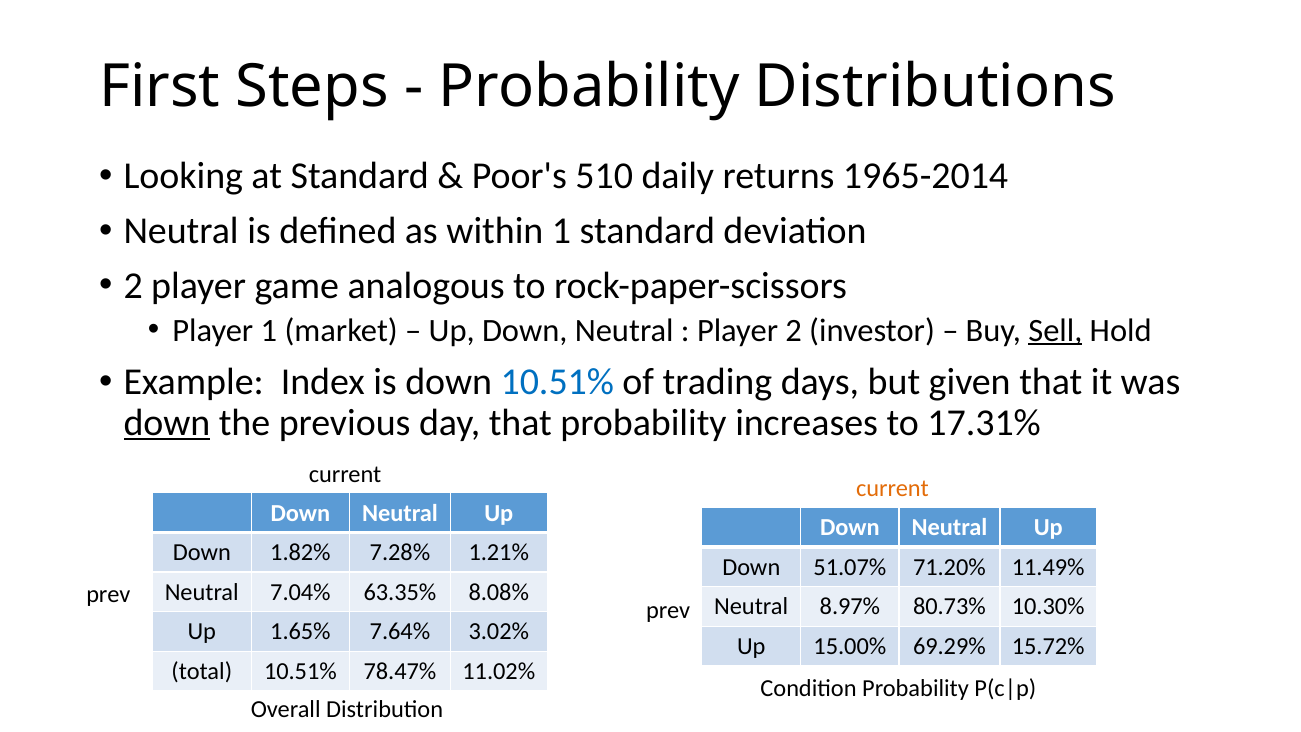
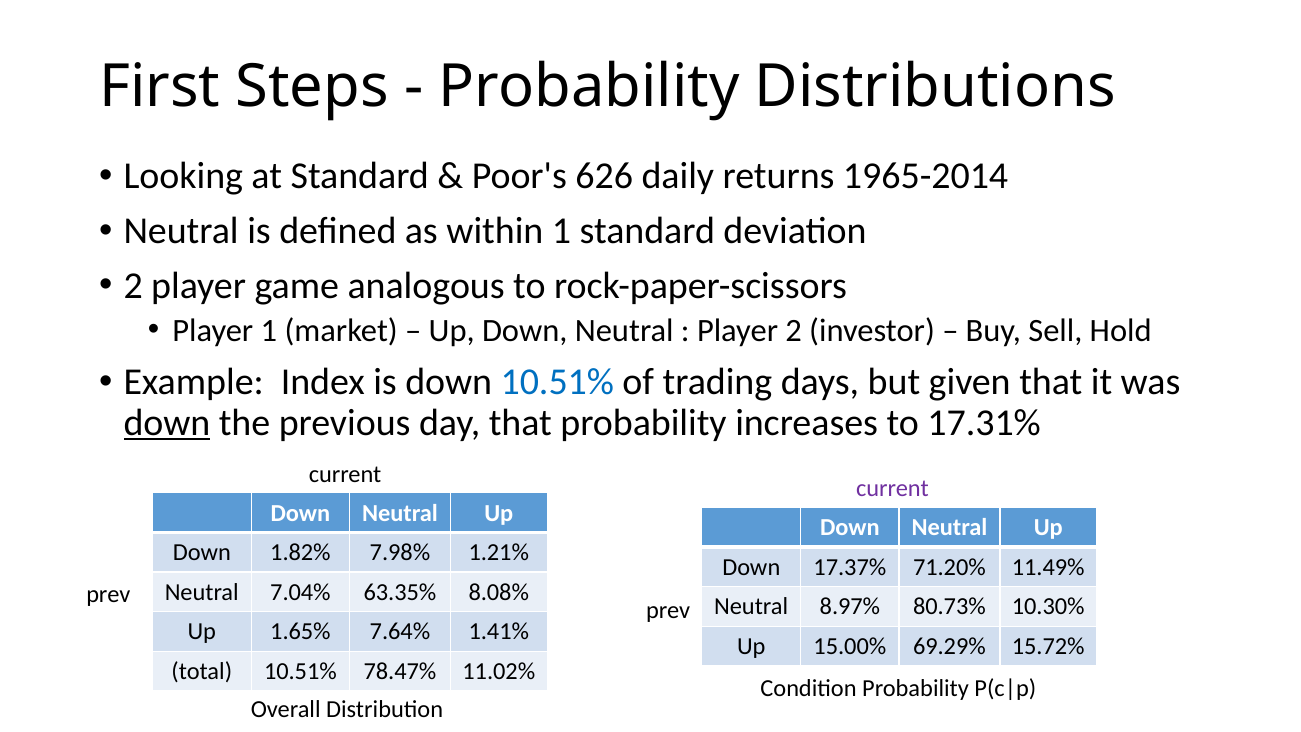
510: 510 -> 626 (604, 176)
Sell underline: present -> none (1055, 330)
current colour: orange -> purple (893, 489)
7.28%: 7.28% -> 7.98% (400, 552)
51.07%: 51.07% -> 17.37% (850, 567)
3.02%: 3.02% -> 1.41% (499, 632)
